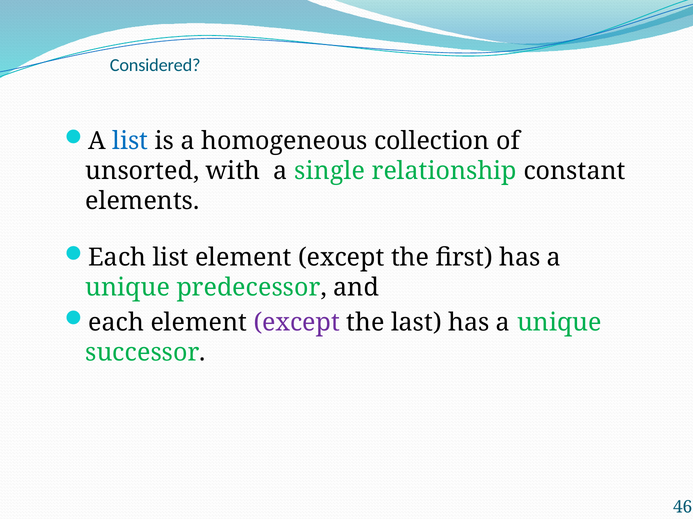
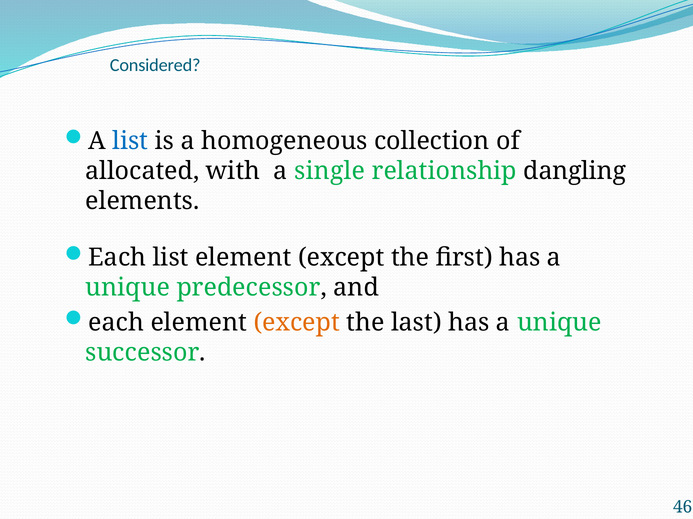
unsorted: unsorted -> allocated (142, 171)
constant: constant -> dangling (575, 171)
except colour: purple -> orange (297, 323)
